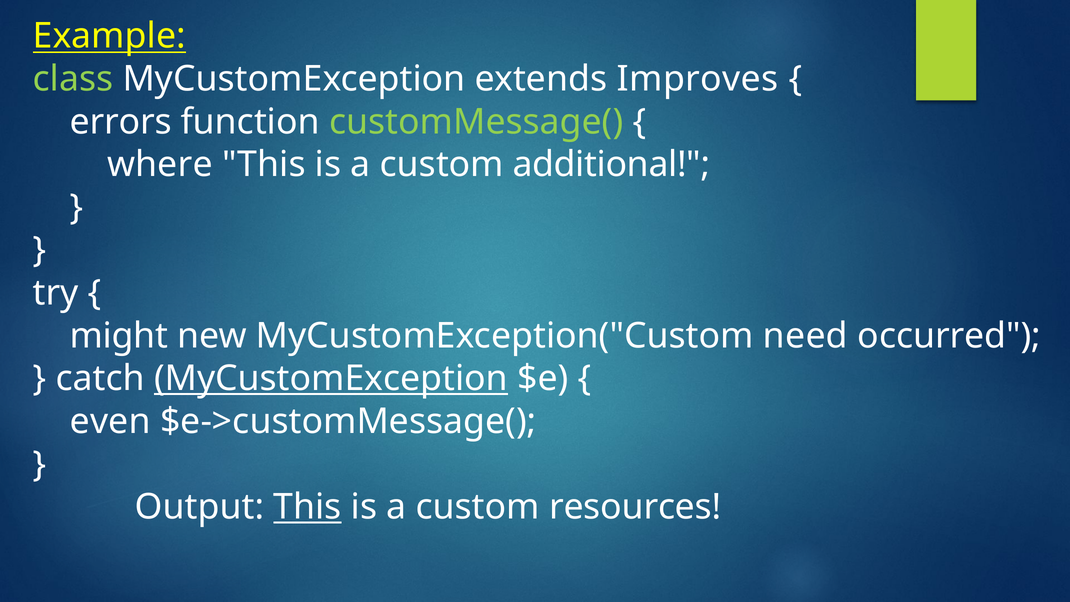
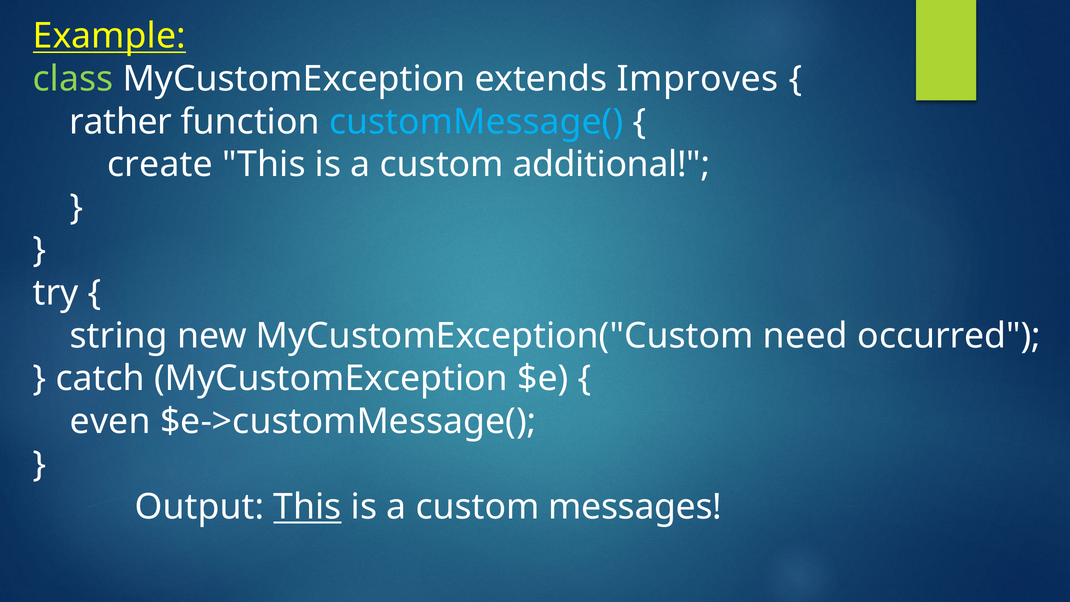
errors: errors -> rather (121, 122)
customMessage( colour: light green -> light blue (476, 122)
where: where -> create (160, 165)
might: might -> string (119, 336)
MyCustomException underline: present -> none (331, 379)
resources: resources -> messages (635, 507)
